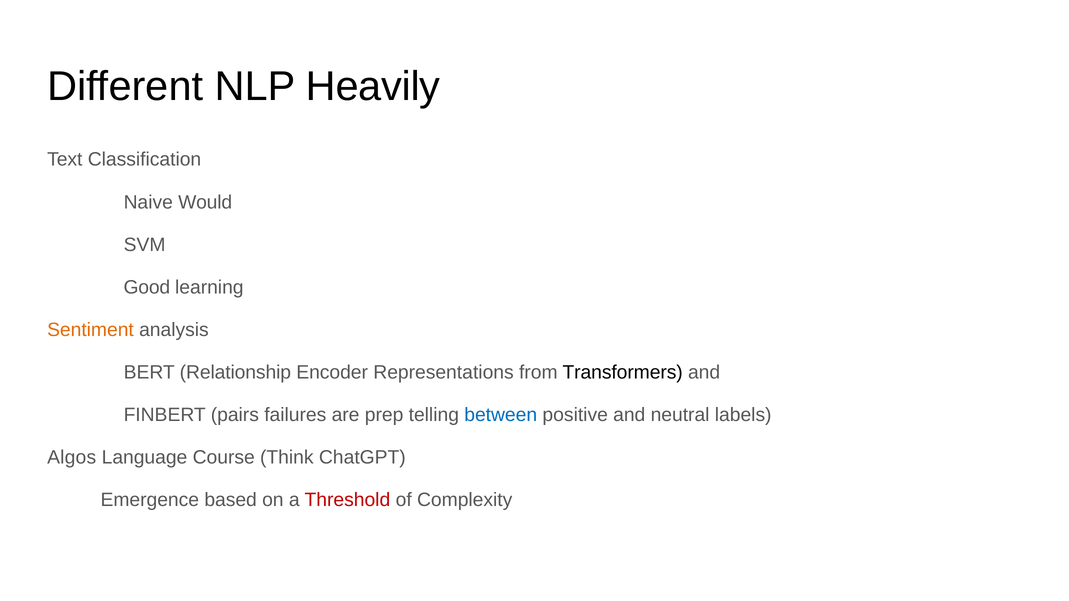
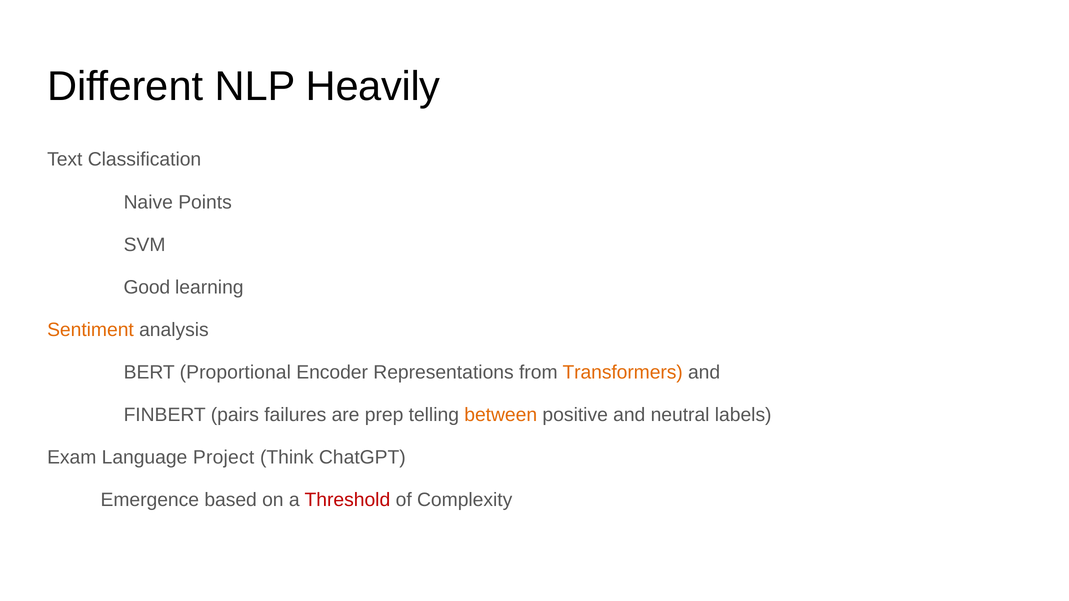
Would: Would -> Points (205, 202)
Relationship: Relationship -> Proportional (235, 372)
Transformers colour: black -> orange (623, 372)
between colour: blue -> orange (501, 415)
Algos: Algos -> Exam (72, 458)
Course: Course -> Project (224, 458)
